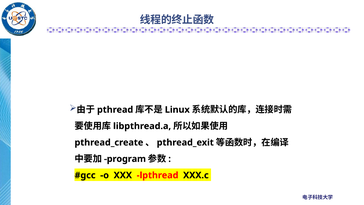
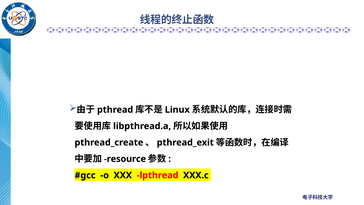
program: program -> resource (125, 159)
